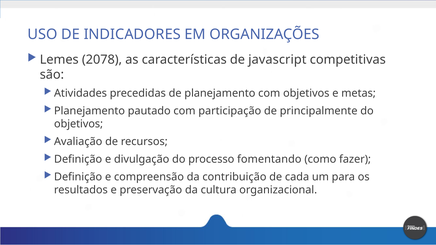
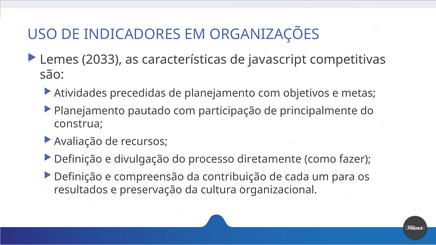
2078: 2078 -> 2033 (102, 60)
objetivos: objetivos -> construa (78, 124)
fomentando: fomentando -> diretamente (269, 159)
